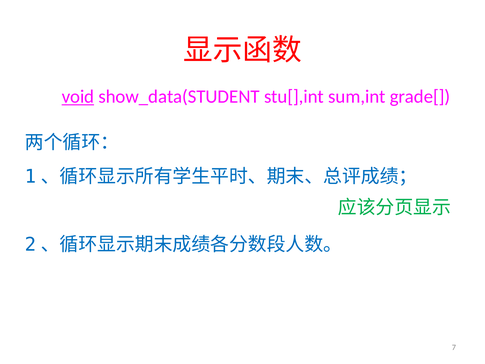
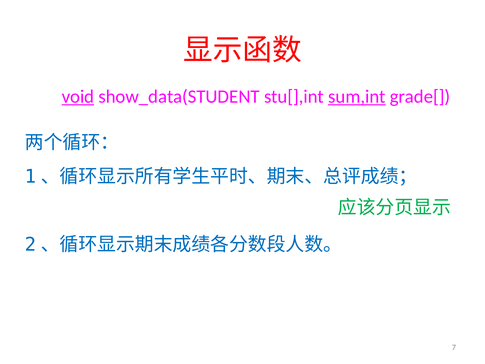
sum,int underline: none -> present (357, 97)
